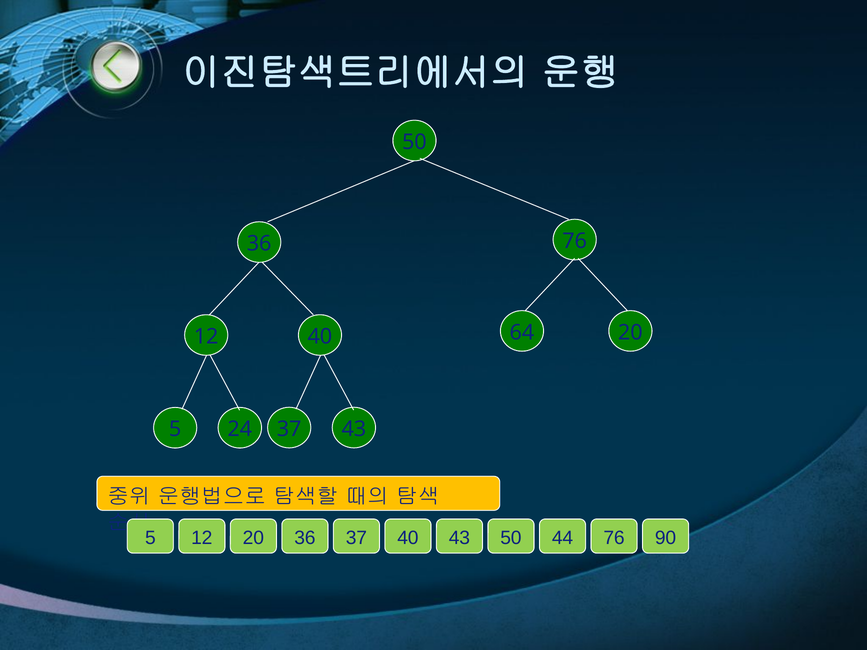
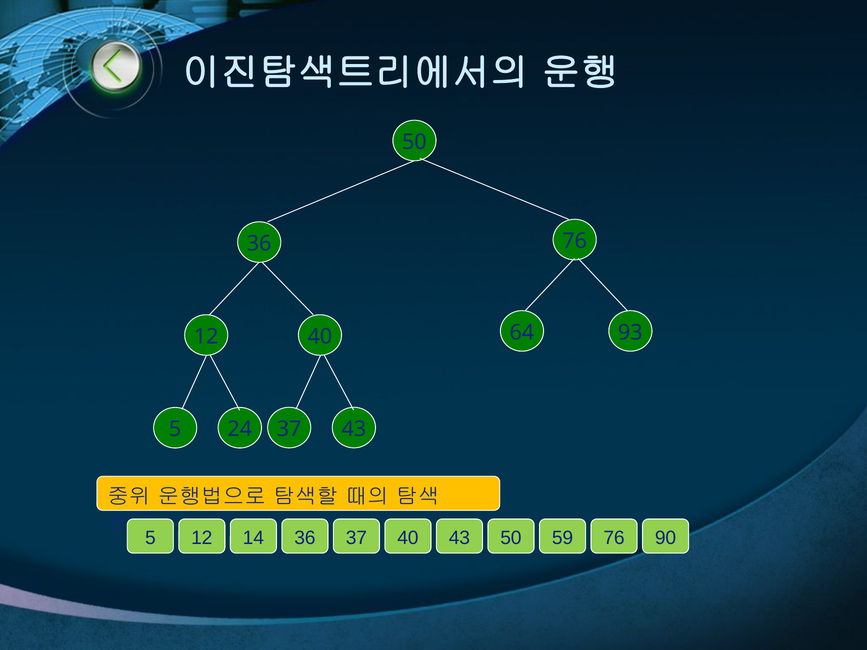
64 20: 20 -> 93 (630, 333)
12 20: 20 -> 14 (253, 538)
44: 44 -> 59 (563, 538)
